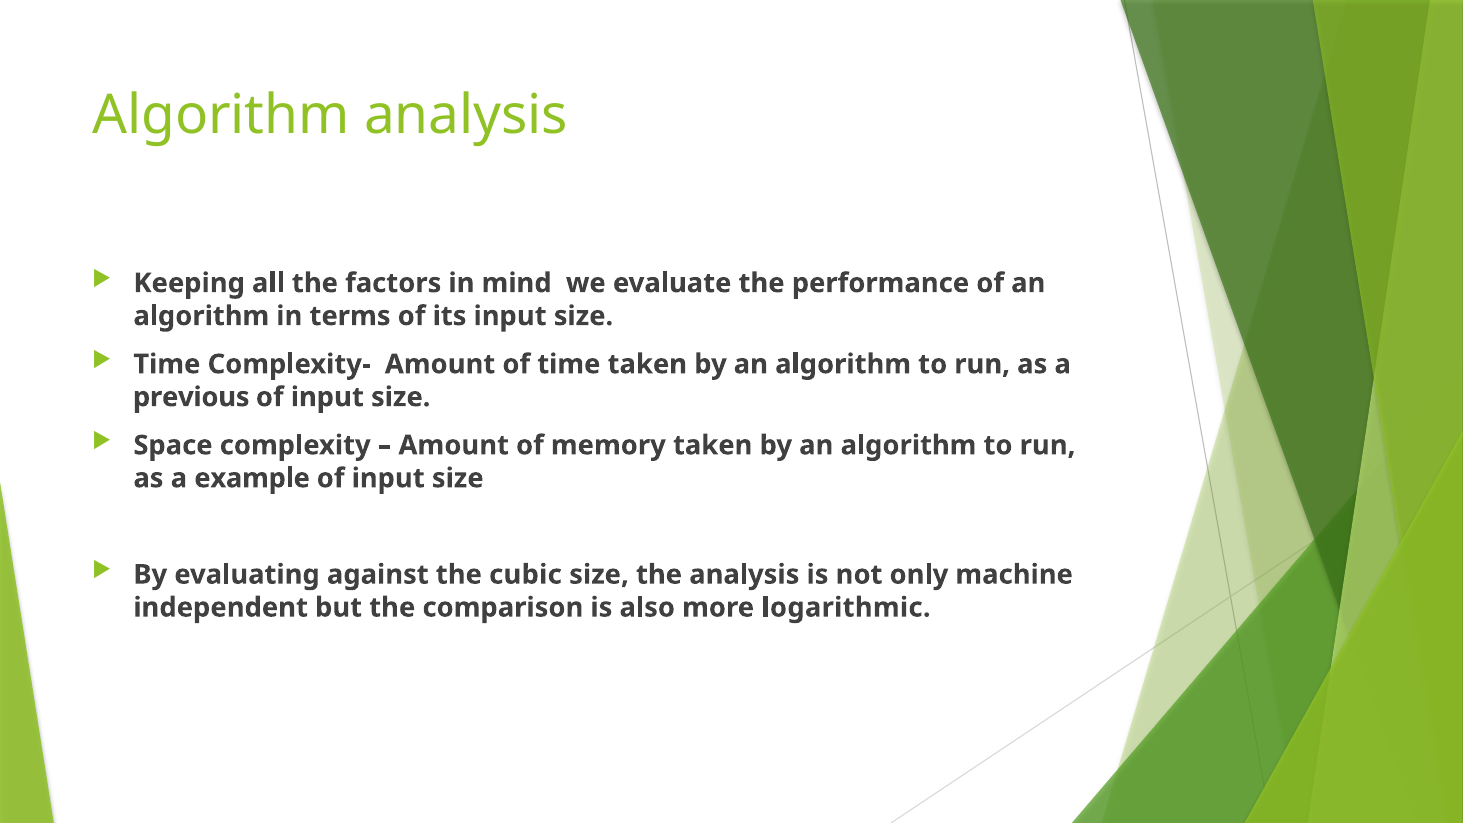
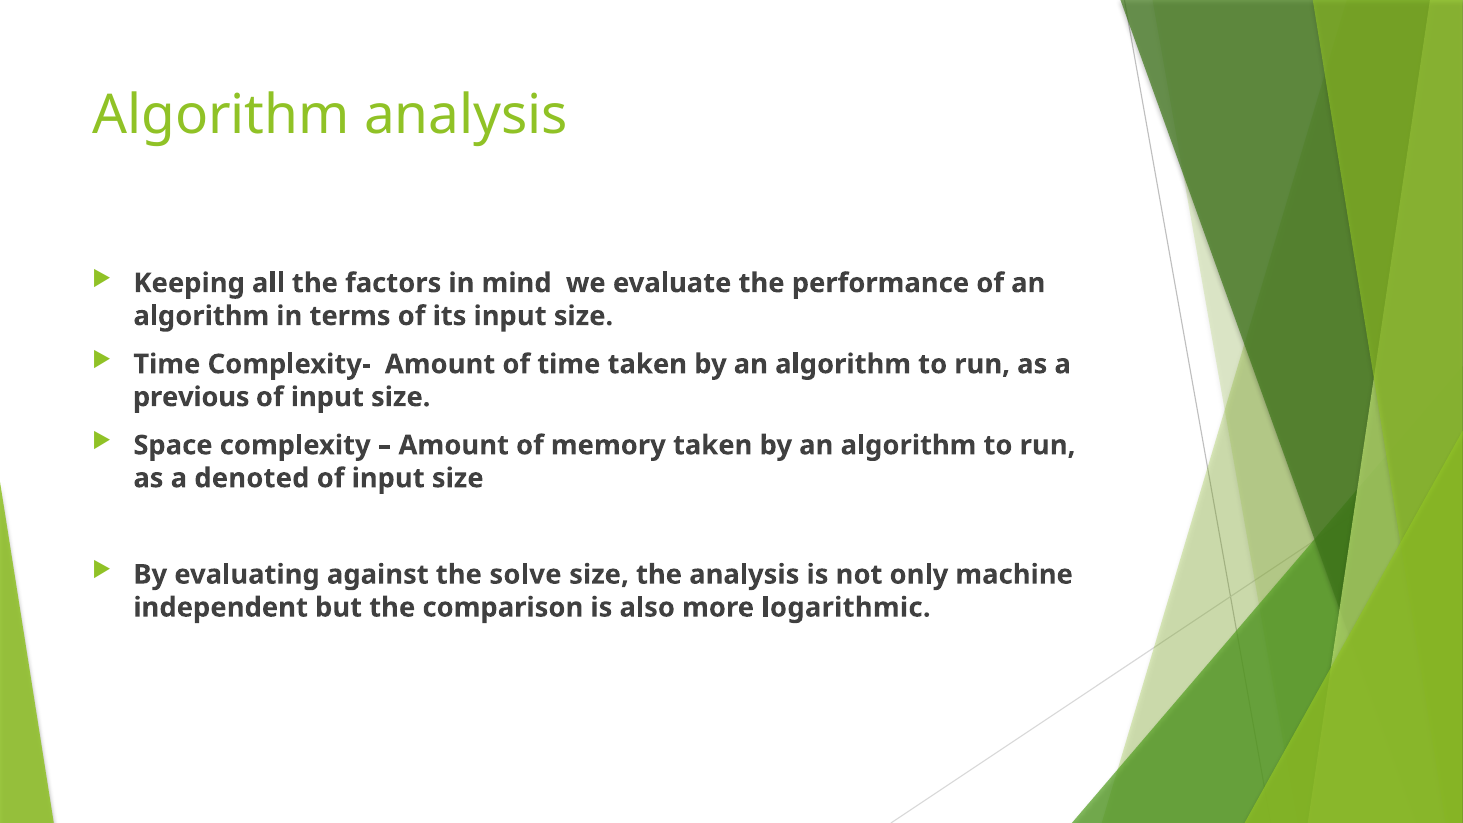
example: example -> denoted (252, 478)
cubic: cubic -> solve (525, 575)
